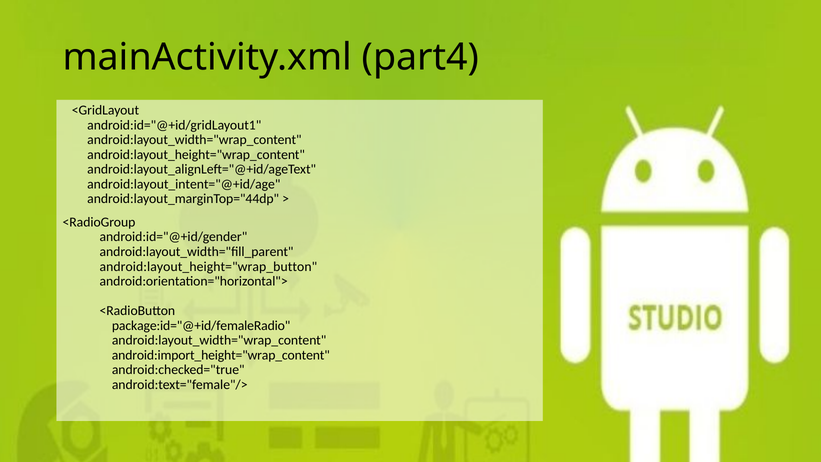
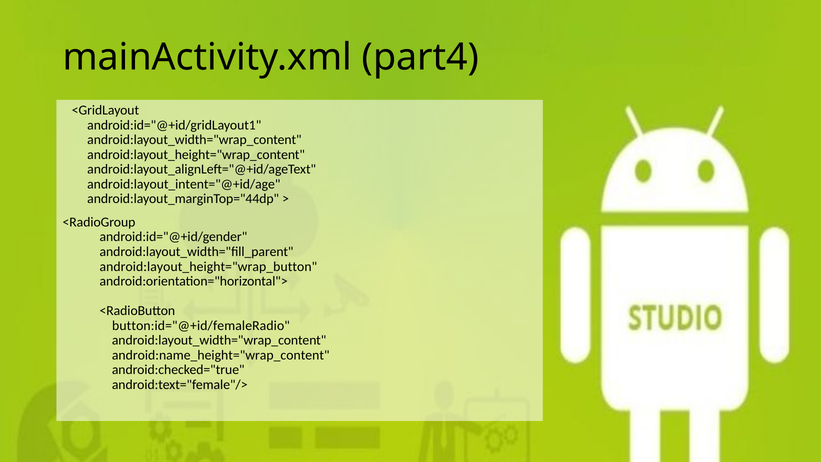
package:id="@+id/femaleRadio: package:id="@+id/femaleRadio -> button:id="@+id/femaleRadio (201, 325)
android:import_height="wrap_content: android:import_height="wrap_content -> android:name_height="wrap_content (221, 355)
